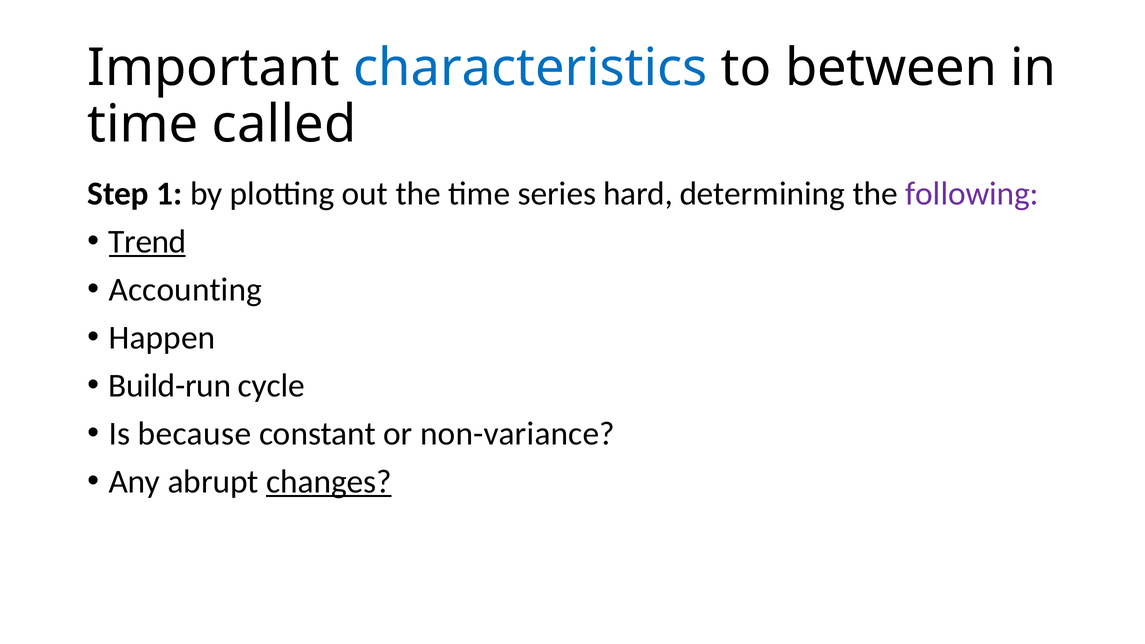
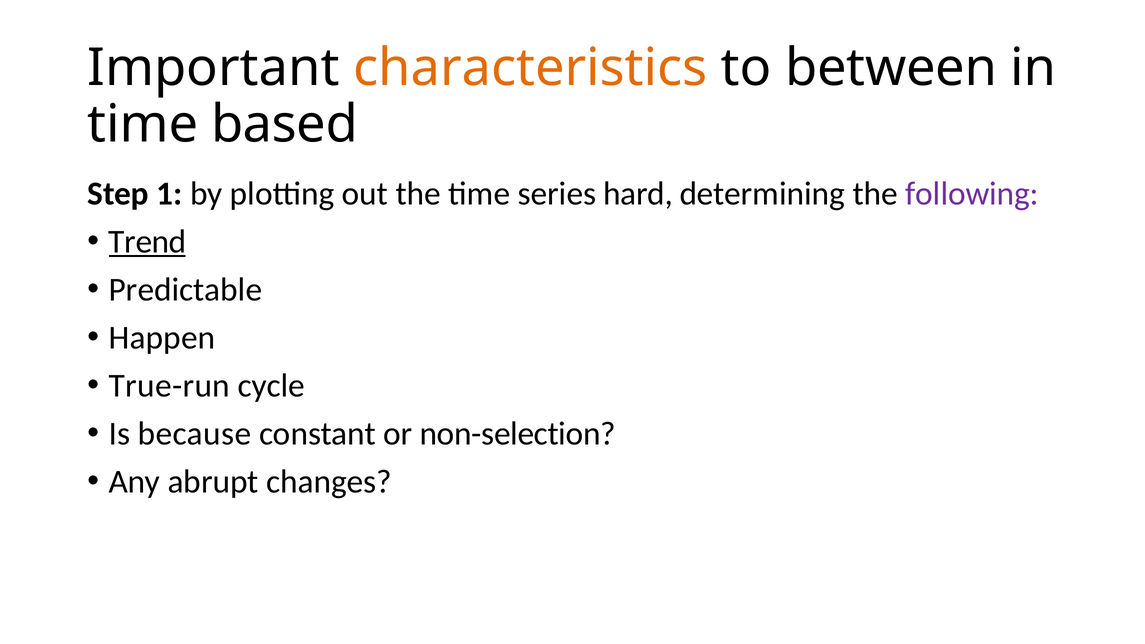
characteristics colour: blue -> orange (530, 68)
called: called -> based (285, 125)
Accounting: Accounting -> Predictable (185, 290)
Build-run: Build-run -> True-run (169, 386)
non-variance: non-variance -> non-selection (518, 434)
changes underline: present -> none (329, 482)
